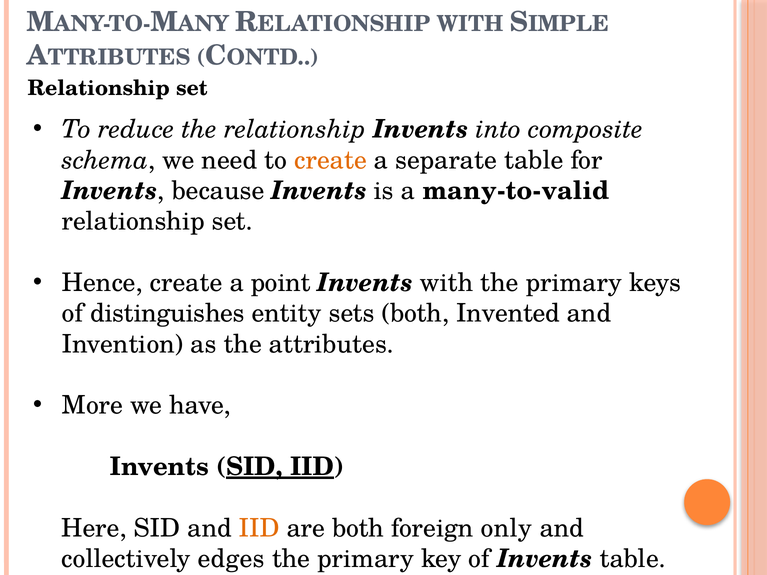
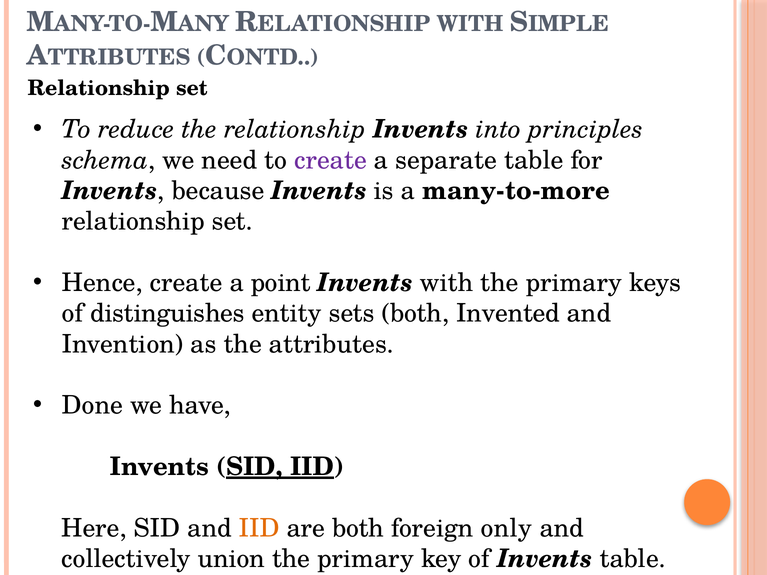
composite: composite -> principles (586, 130)
create colour: orange -> purple (331, 160)
many-to-valid: many-to-valid -> many-to-more (516, 191)
More: More -> Done (92, 406)
edges: edges -> union (231, 559)
